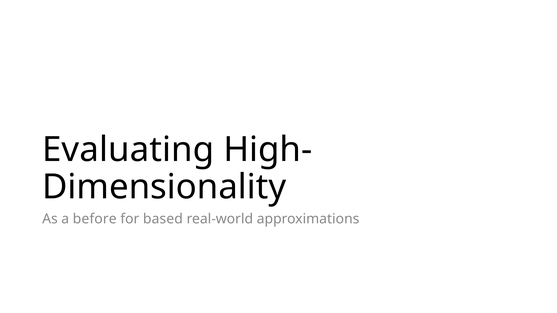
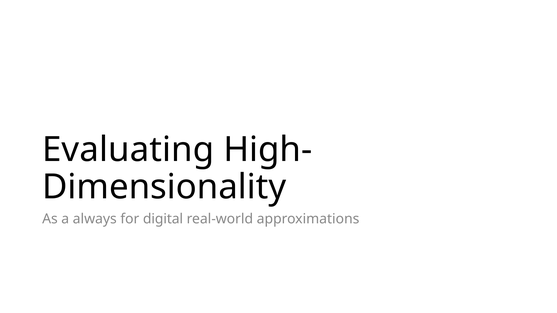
before: before -> always (95, 219)
based: based -> digital (163, 219)
